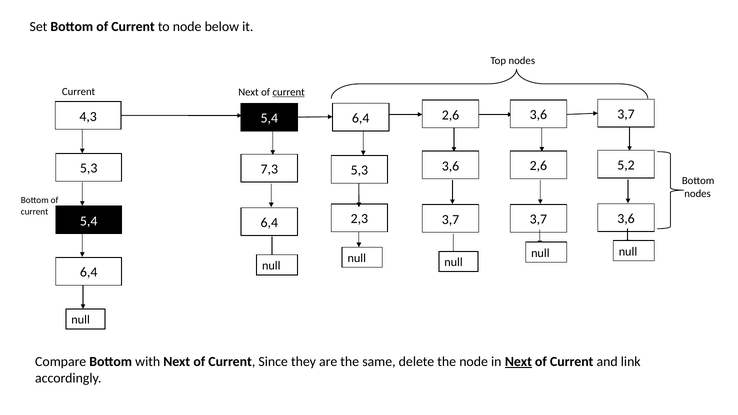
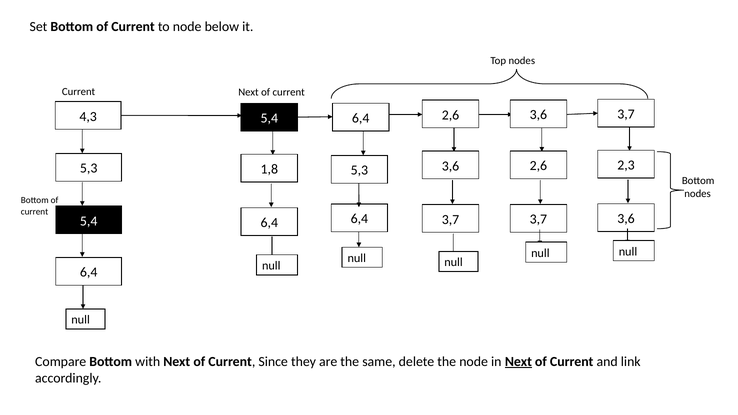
current underline: present -> none (289, 92)
5,2: 5,2 -> 2,3 (626, 165)
7,3: 7,3 -> 1,8 (269, 169)
2,3: 2,3 -> 6,4 (359, 219)
